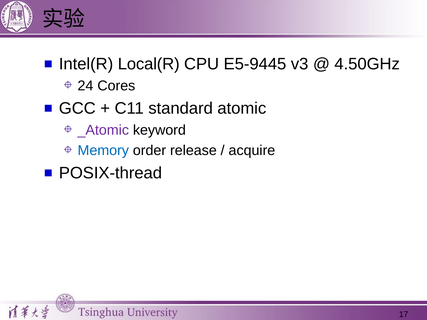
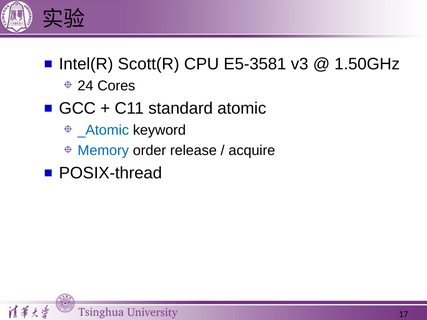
Local(R: Local(R -> Scott(R (149, 64)
E5-9445: E5-9445 -> E5-3581 (255, 64)
4.50GHz: 4.50GHz -> 1.50GHz (367, 64)
_Atomic colour: purple -> blue (103, 130)
